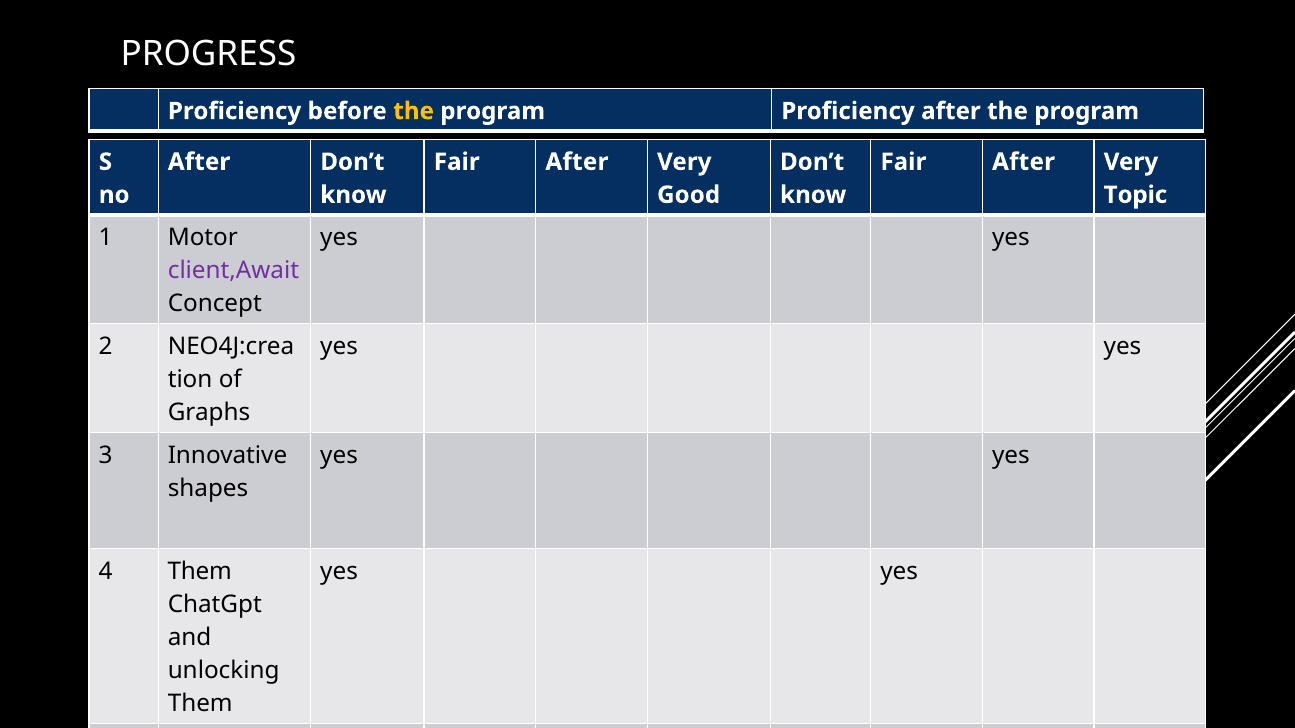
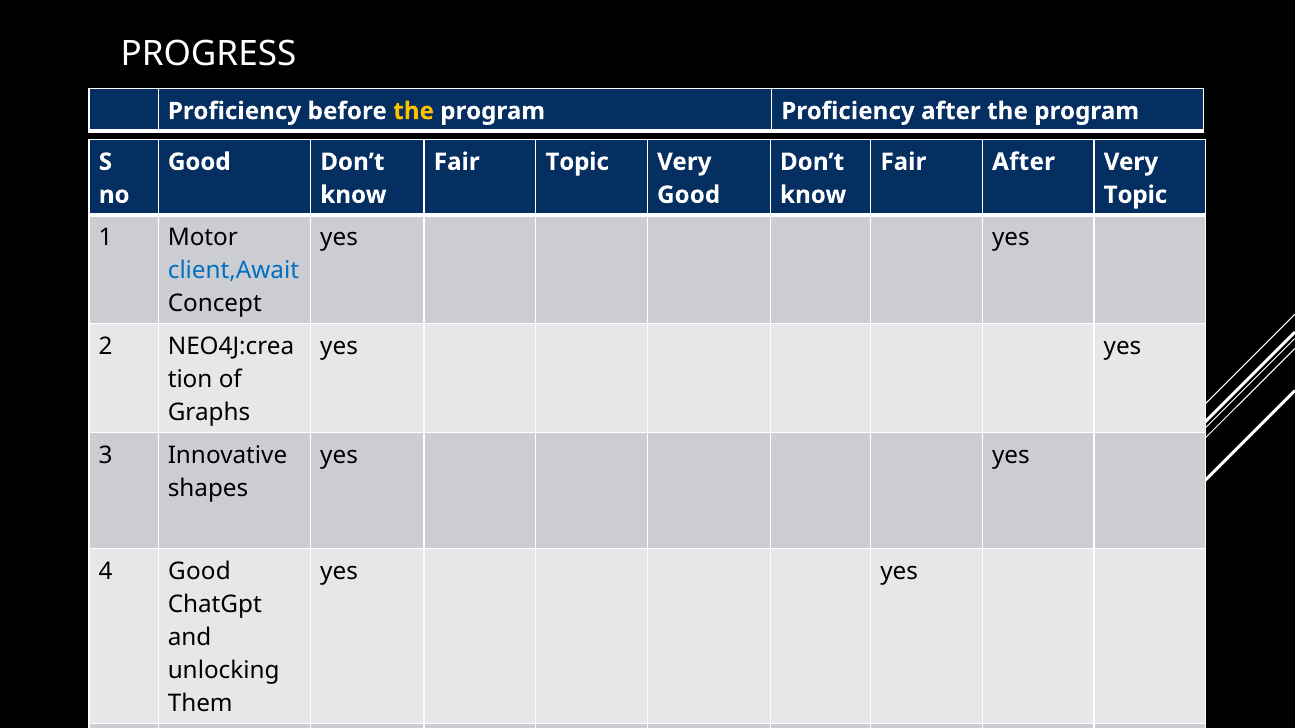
After: After -> Good (199, 162)
After: After -> Topic (577, 162)
client,Await colour: purple -> blue (233, 271)
4 Them: Them -> Good (200, 572)
